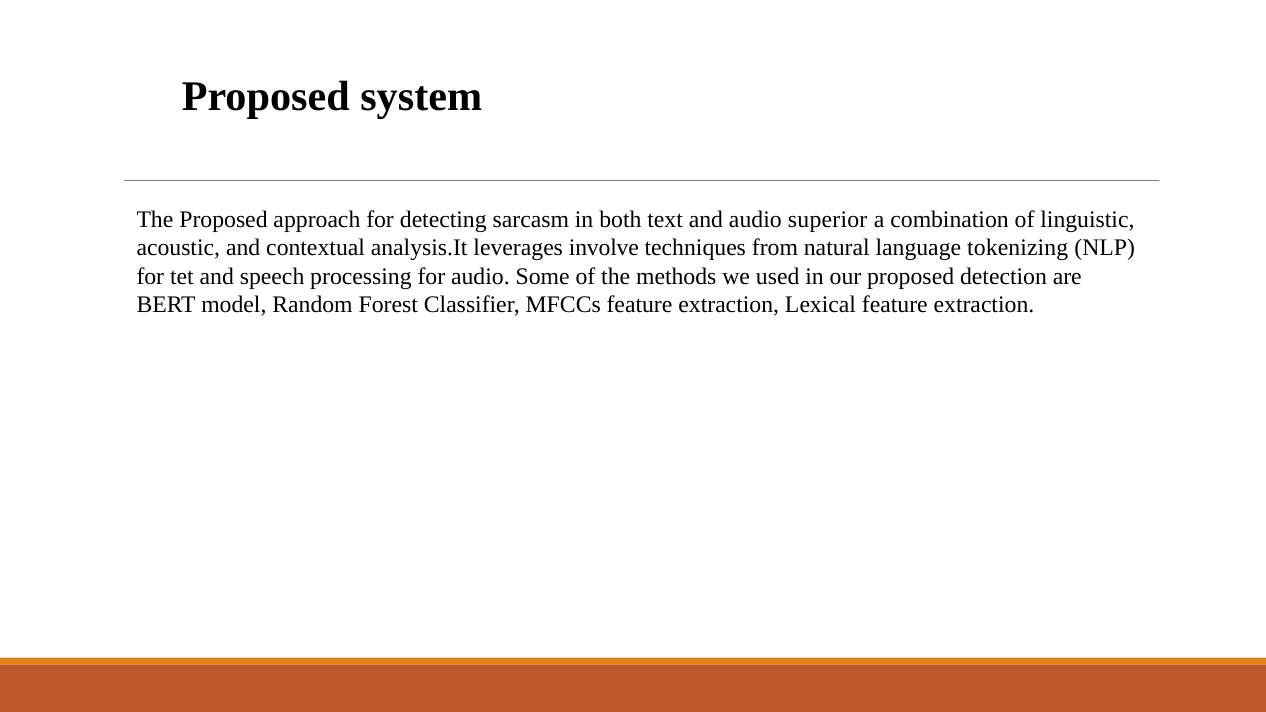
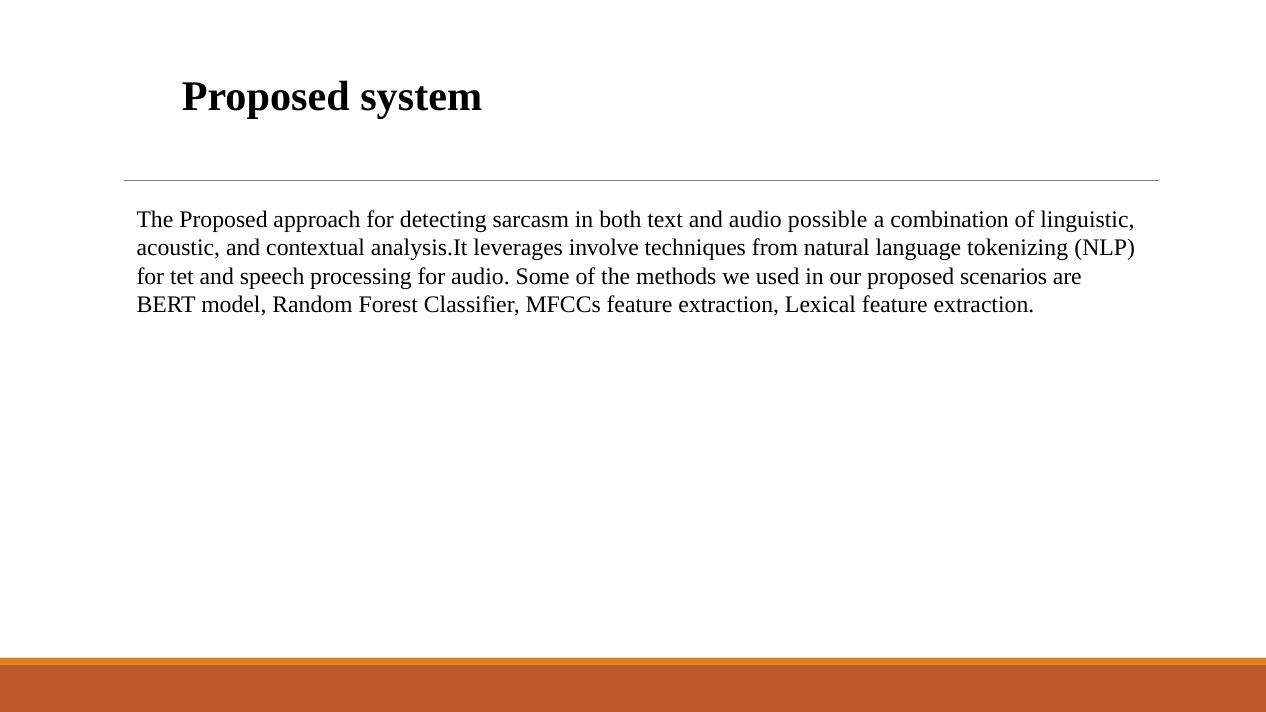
superior: superior -> possible (828, 220)
detection: detection -> scenarios (1004, 276)
